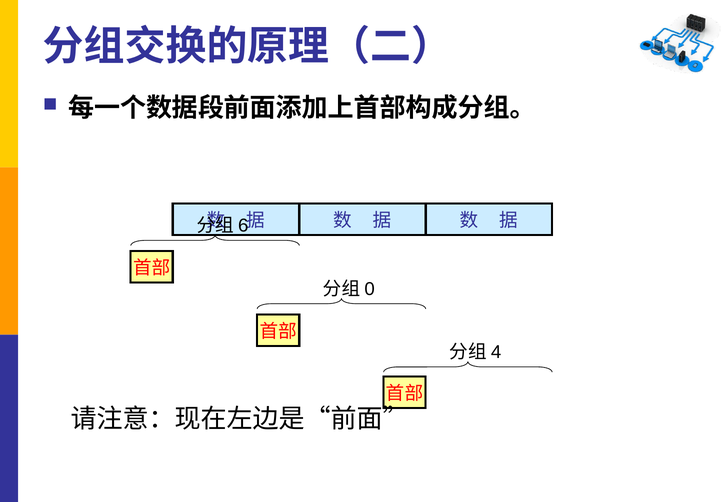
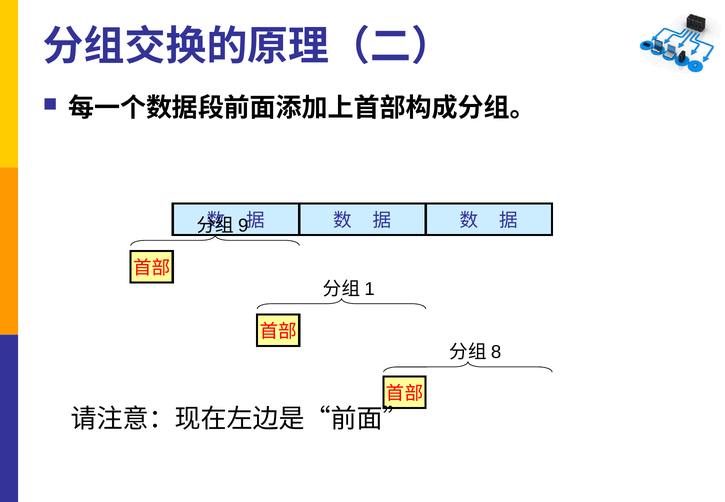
6: 6 -> 9 (243, 226)
0: 0 -> 1 (370, 289)
4: 4 -> 8 (496, 352)
